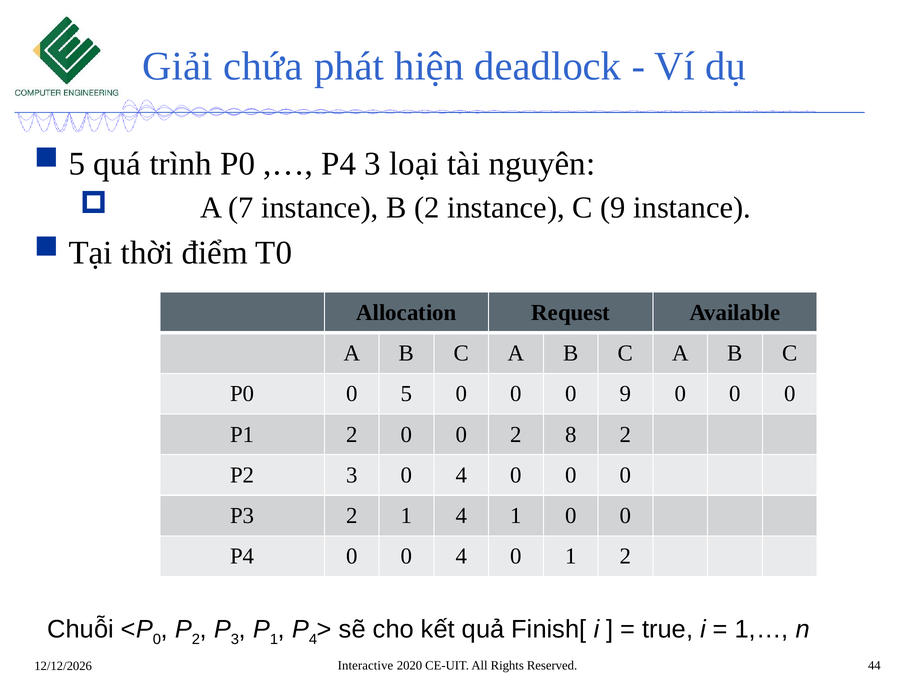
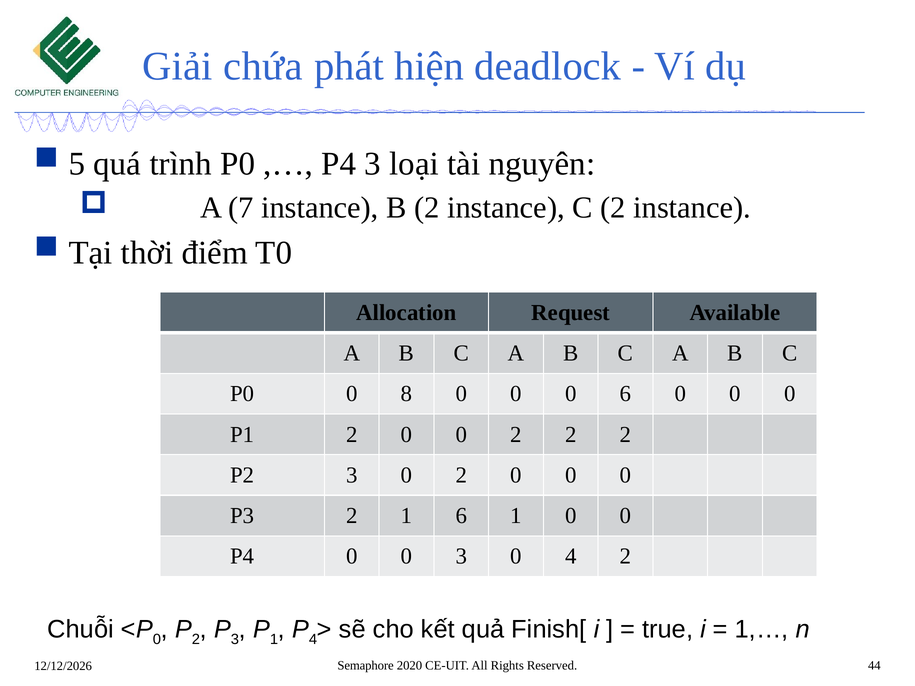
C 9: 9 -> 2 (613, 208)
0 5: 5 -> 8 (407, 394)
0 9: 9 -> 6 (626, 394)
0 2 8: 8 -> 2 (571, 435)
3 0 4: 4 -> 2 (461, 475)
1 4: 4 -> 6 (461, 516)
0 0 4: 4 -> 3 (461, 557)
0 1: 1 -> 4 (571, 557)
Interactive: Interactive -> Semaphore (366, 666)
